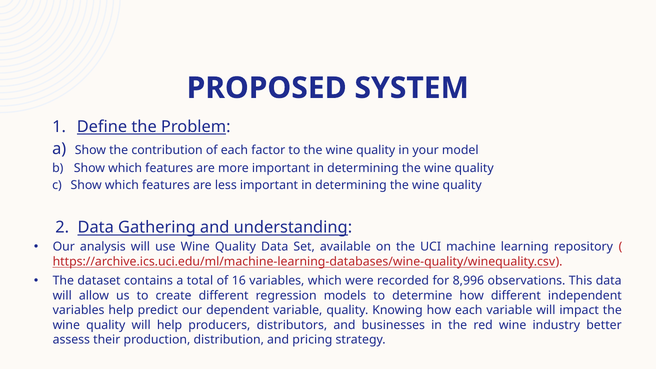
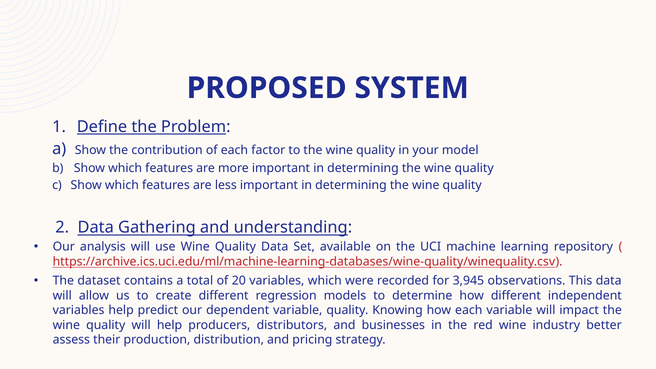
16: 16 -> 20 (239, 281)
8,996: 8,996 -> 3,945 (468, 281)
